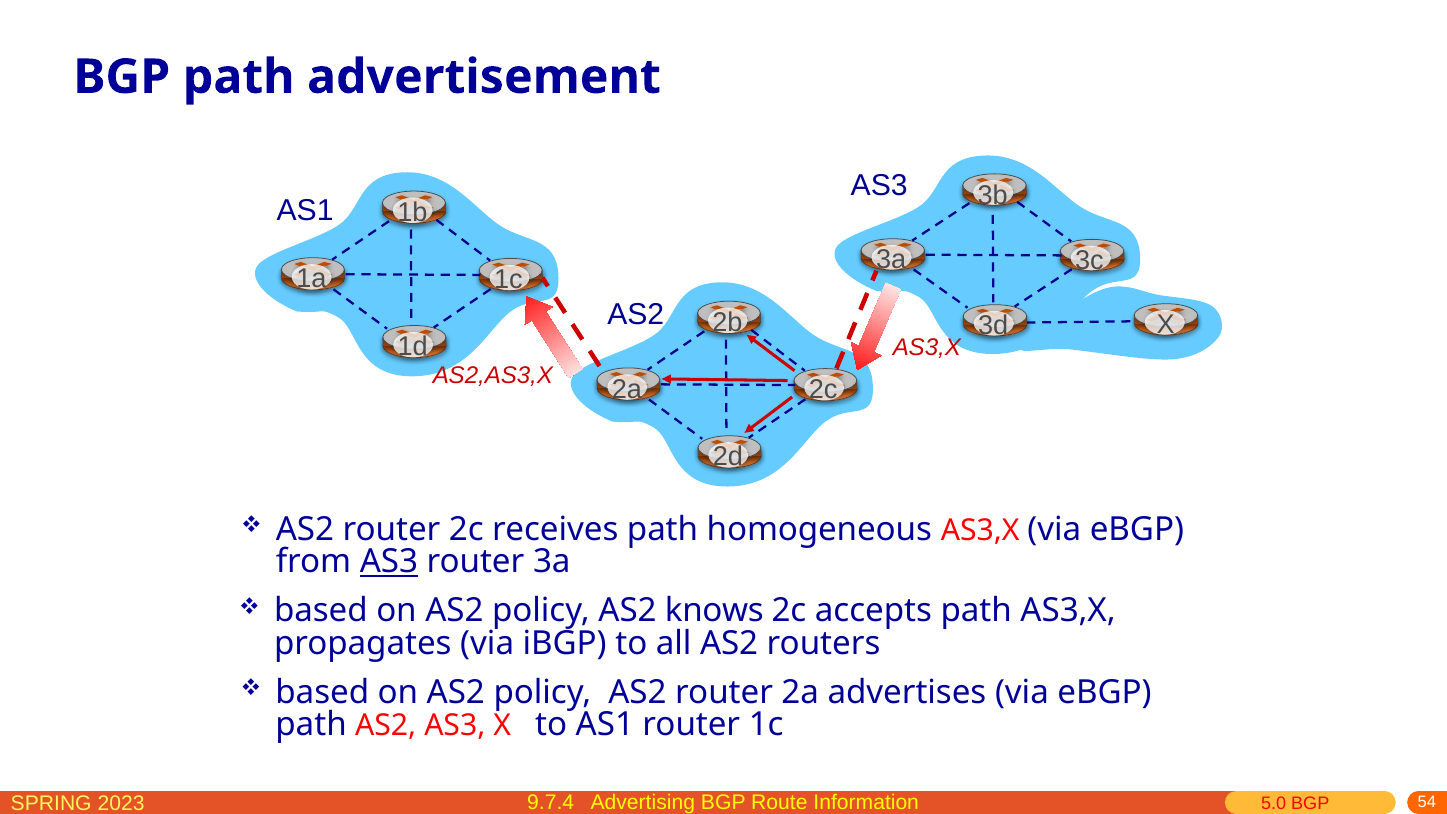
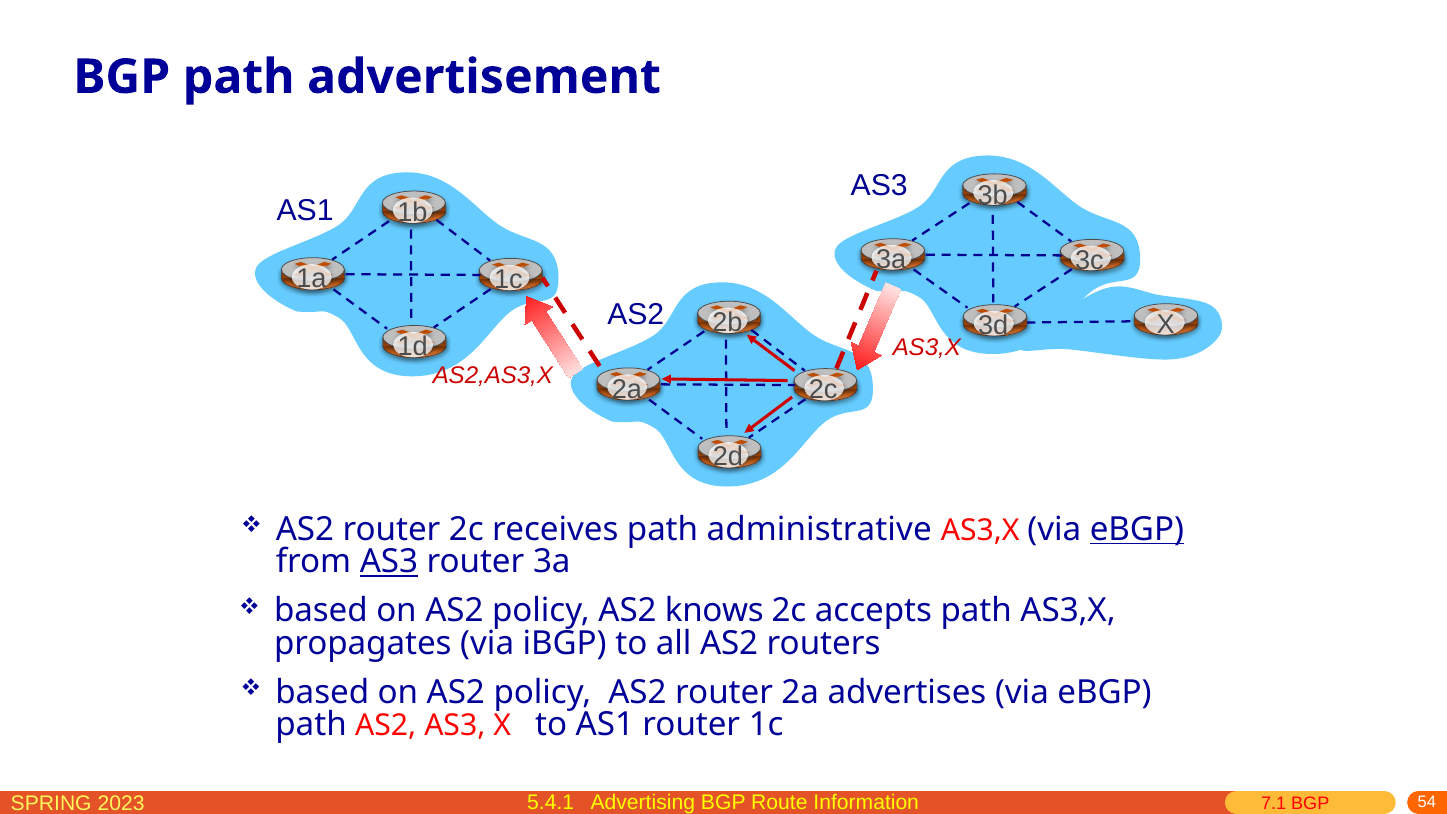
homogeneous: homogeneous -> administrative (819, 529)
eBGP underline: none -> present (1137, 529)
9.7.4: 9.7.4 -> 5.4.1 (551, 803)
5.0: 5.0 -> 7.1 (1274, 804)
